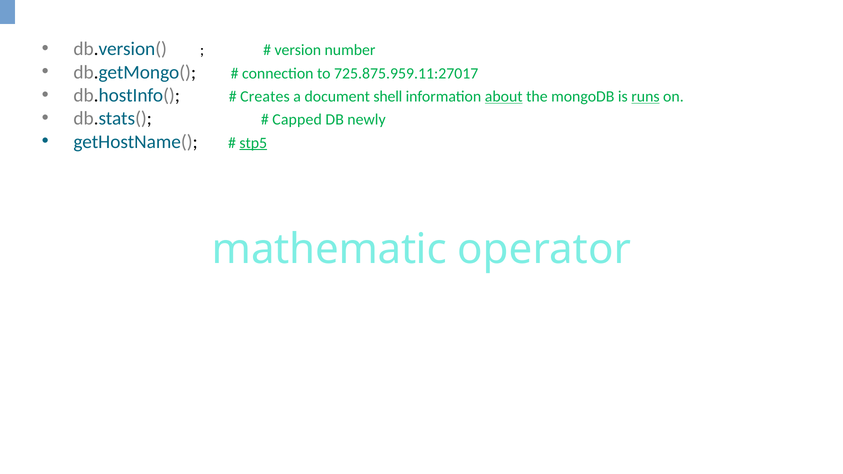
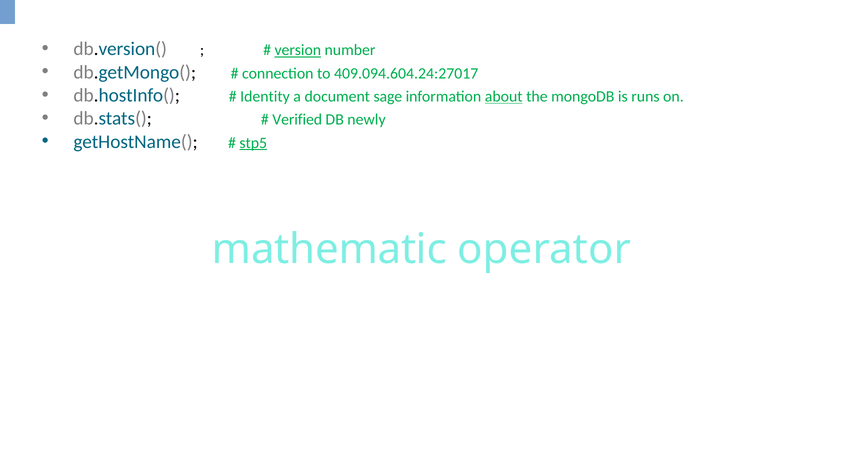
version underline: none -> present (298, 50)
725.875.959.11:27017: 725.875.959.11:27017 -> 409.094.604.24:27017 (406, 73)
Creates: Creates -> Identity (265, 97)
shell: shell -> sage (388, 97)
runs underline: present -> none (645, 97)
Capped: Capped -> Verified (297, 120)
